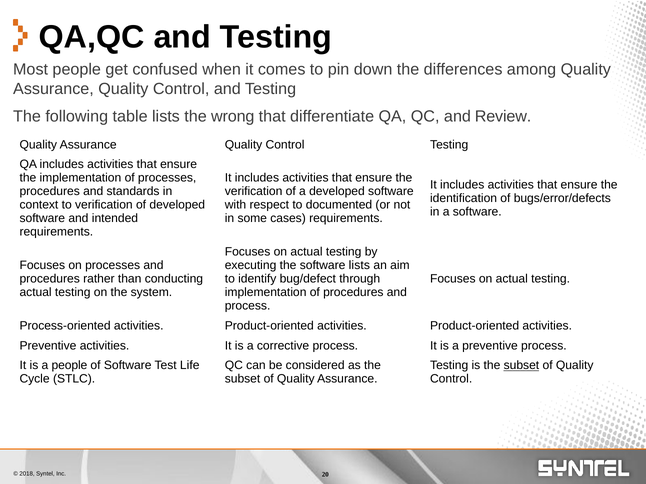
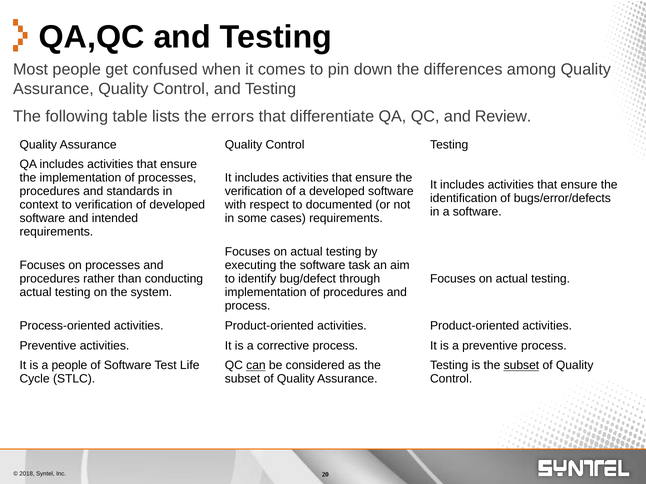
wrong: wrong -> errors (233, 116)
software lists: lists -> task (359, 266)
can underline: none -> present (256, 366)
